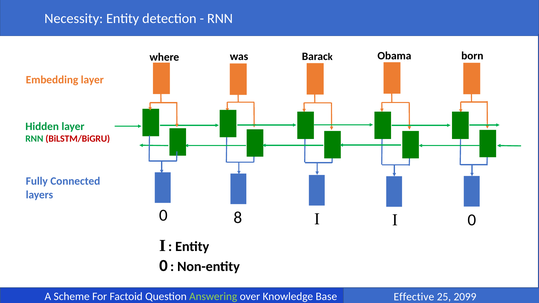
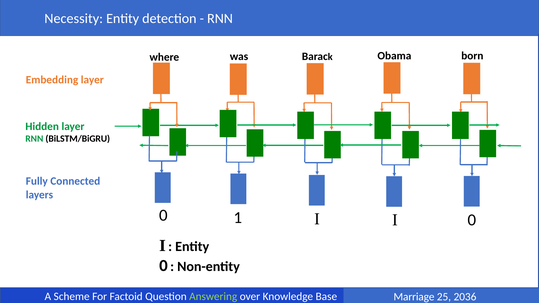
BiLSTM/BiGRU colour: red -> black (78, 139)
8: 8 -> 1 (238, 218)
Effective: Effective -> Marriage (414, 297)
2099: 2099 -> 2036 (465, 297)
